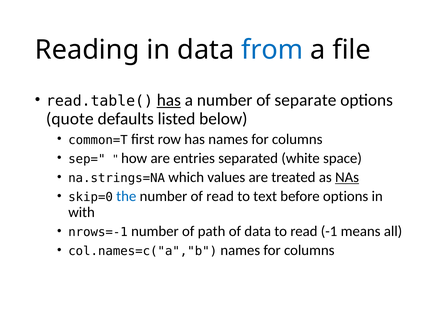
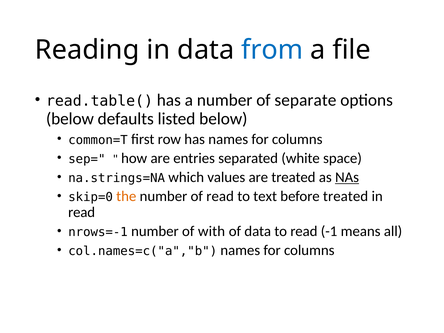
has underline: present -> none (169, 100)
quote: quote -> below (70, 119)
the colour: blue -> orange (126, 196)
before options: options -> treated (346, 196)
with: with -> read (82, 212)
path: path -> with (212, 231)
